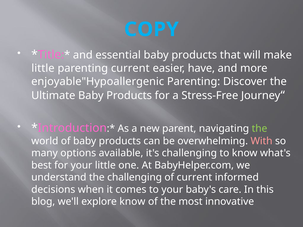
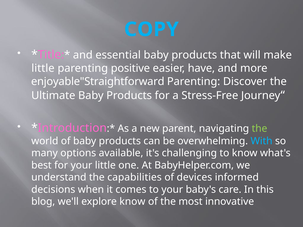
parenting current: current -> positive (130, 68)
enjoyable"Hypoallergenic: enjoyable"Hypoallergenic -> enjoyable"Straightforward (98, 82)
With colour: pink -> light blue (262, 141)
the challenging: challenging -> capabilities (134, 178)
of current: current -> devices (194, 178)
